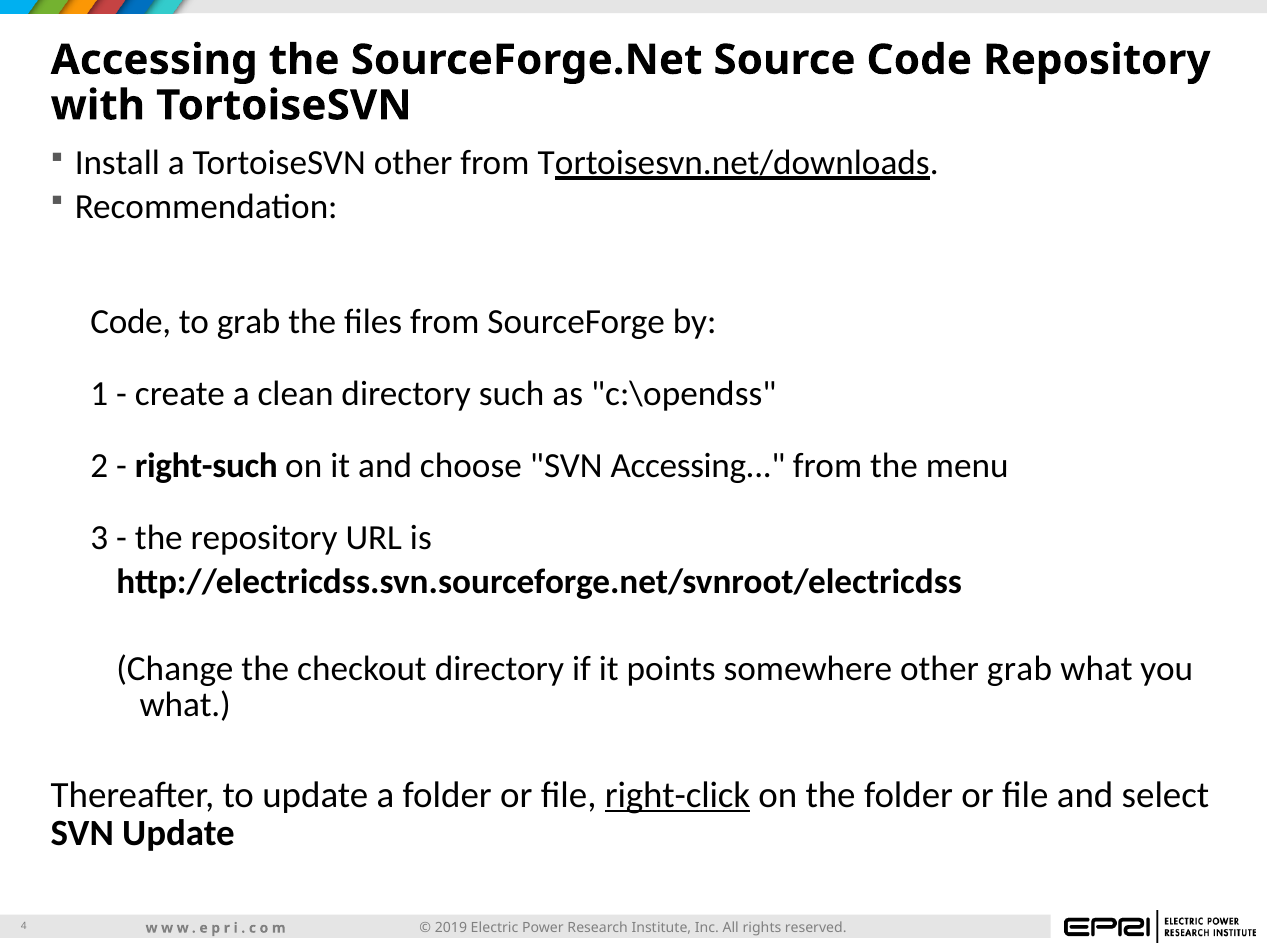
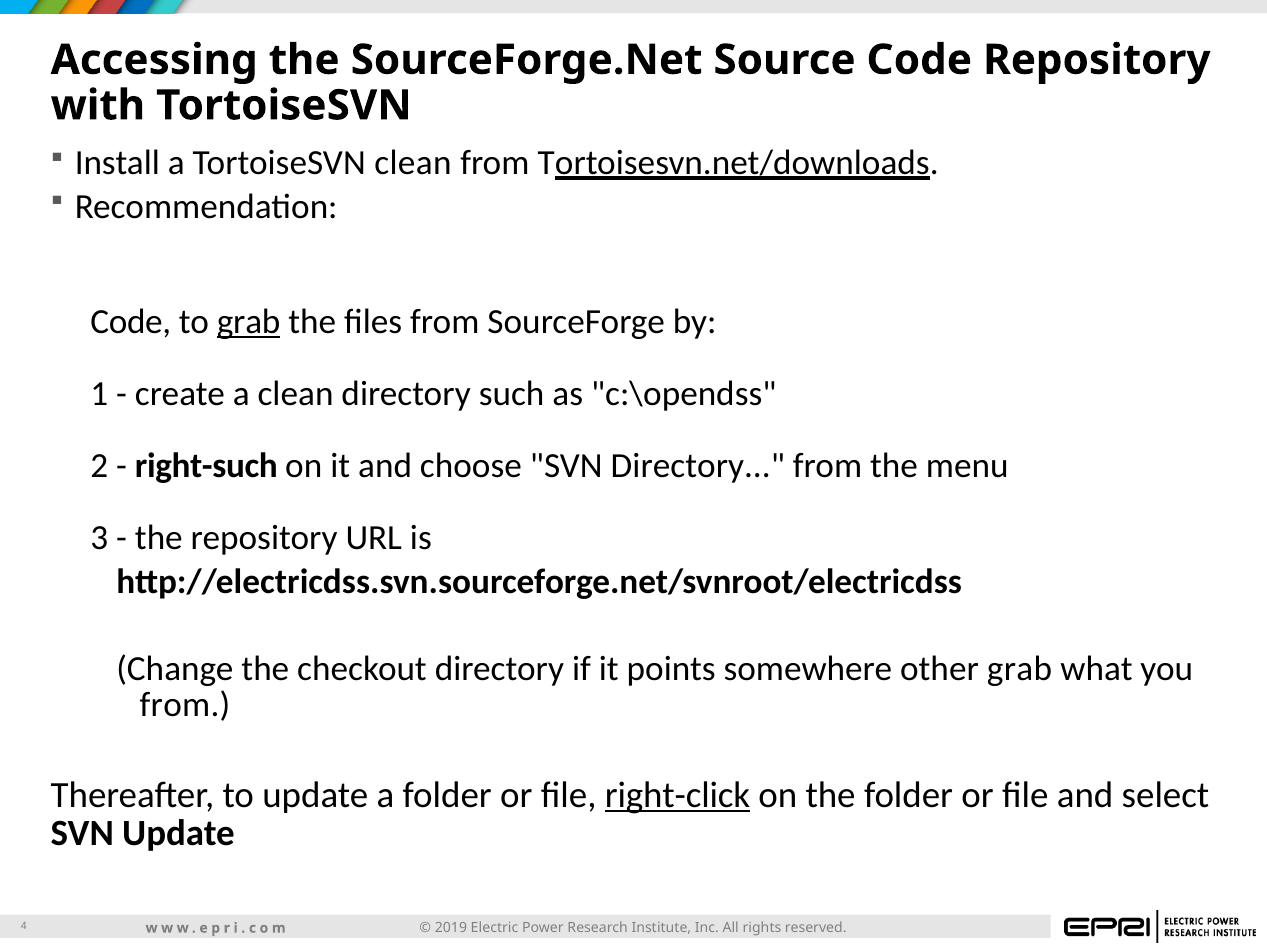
TortoiseSVN other: other -> clean (413, 163)
grab underline: none -> present (249, 322)
SVN Accessing: Accessing -> Directory (698, 466)
what: what -> from (185, 705)
